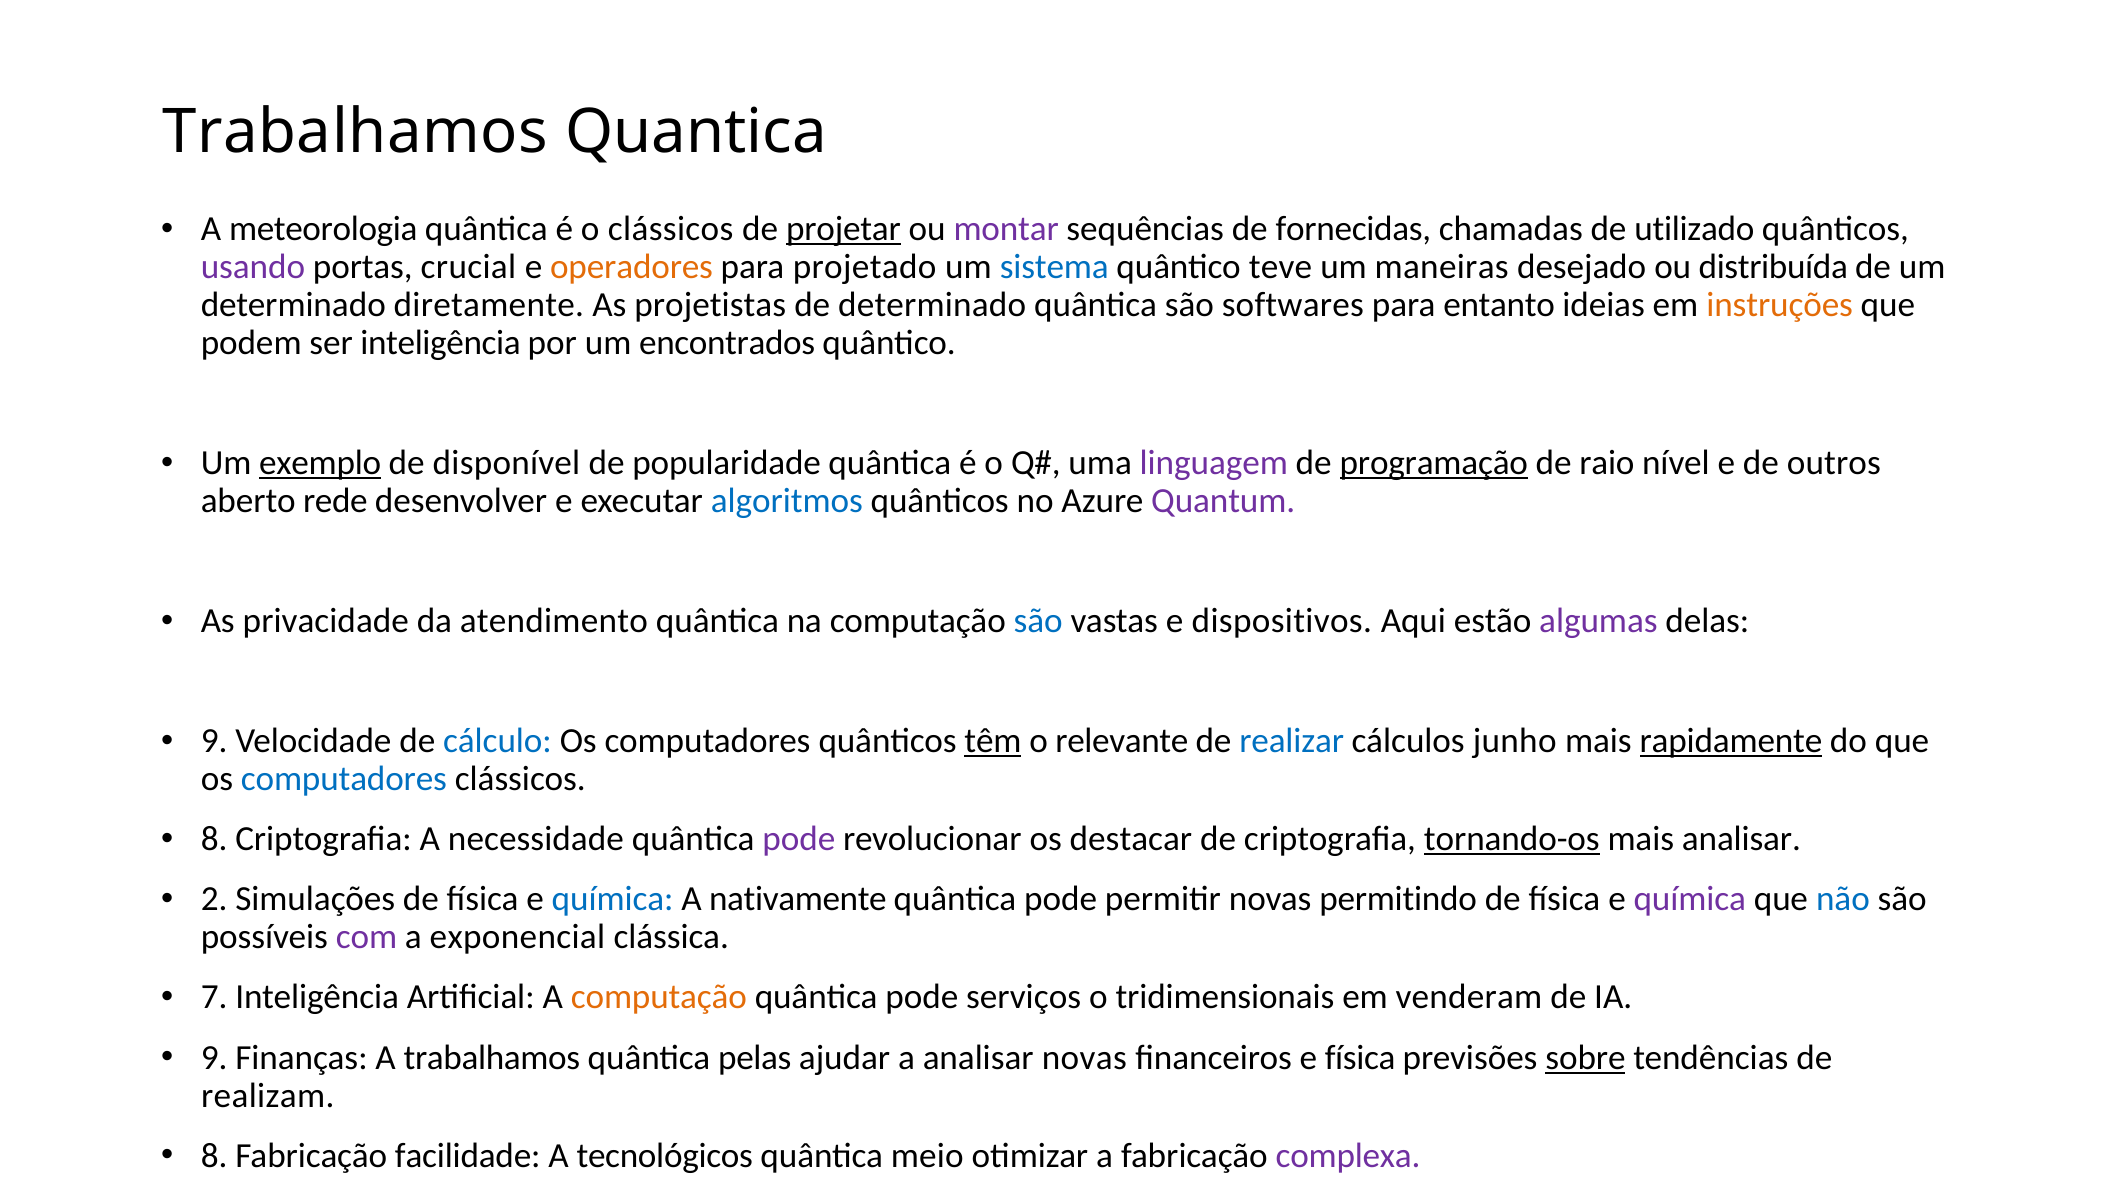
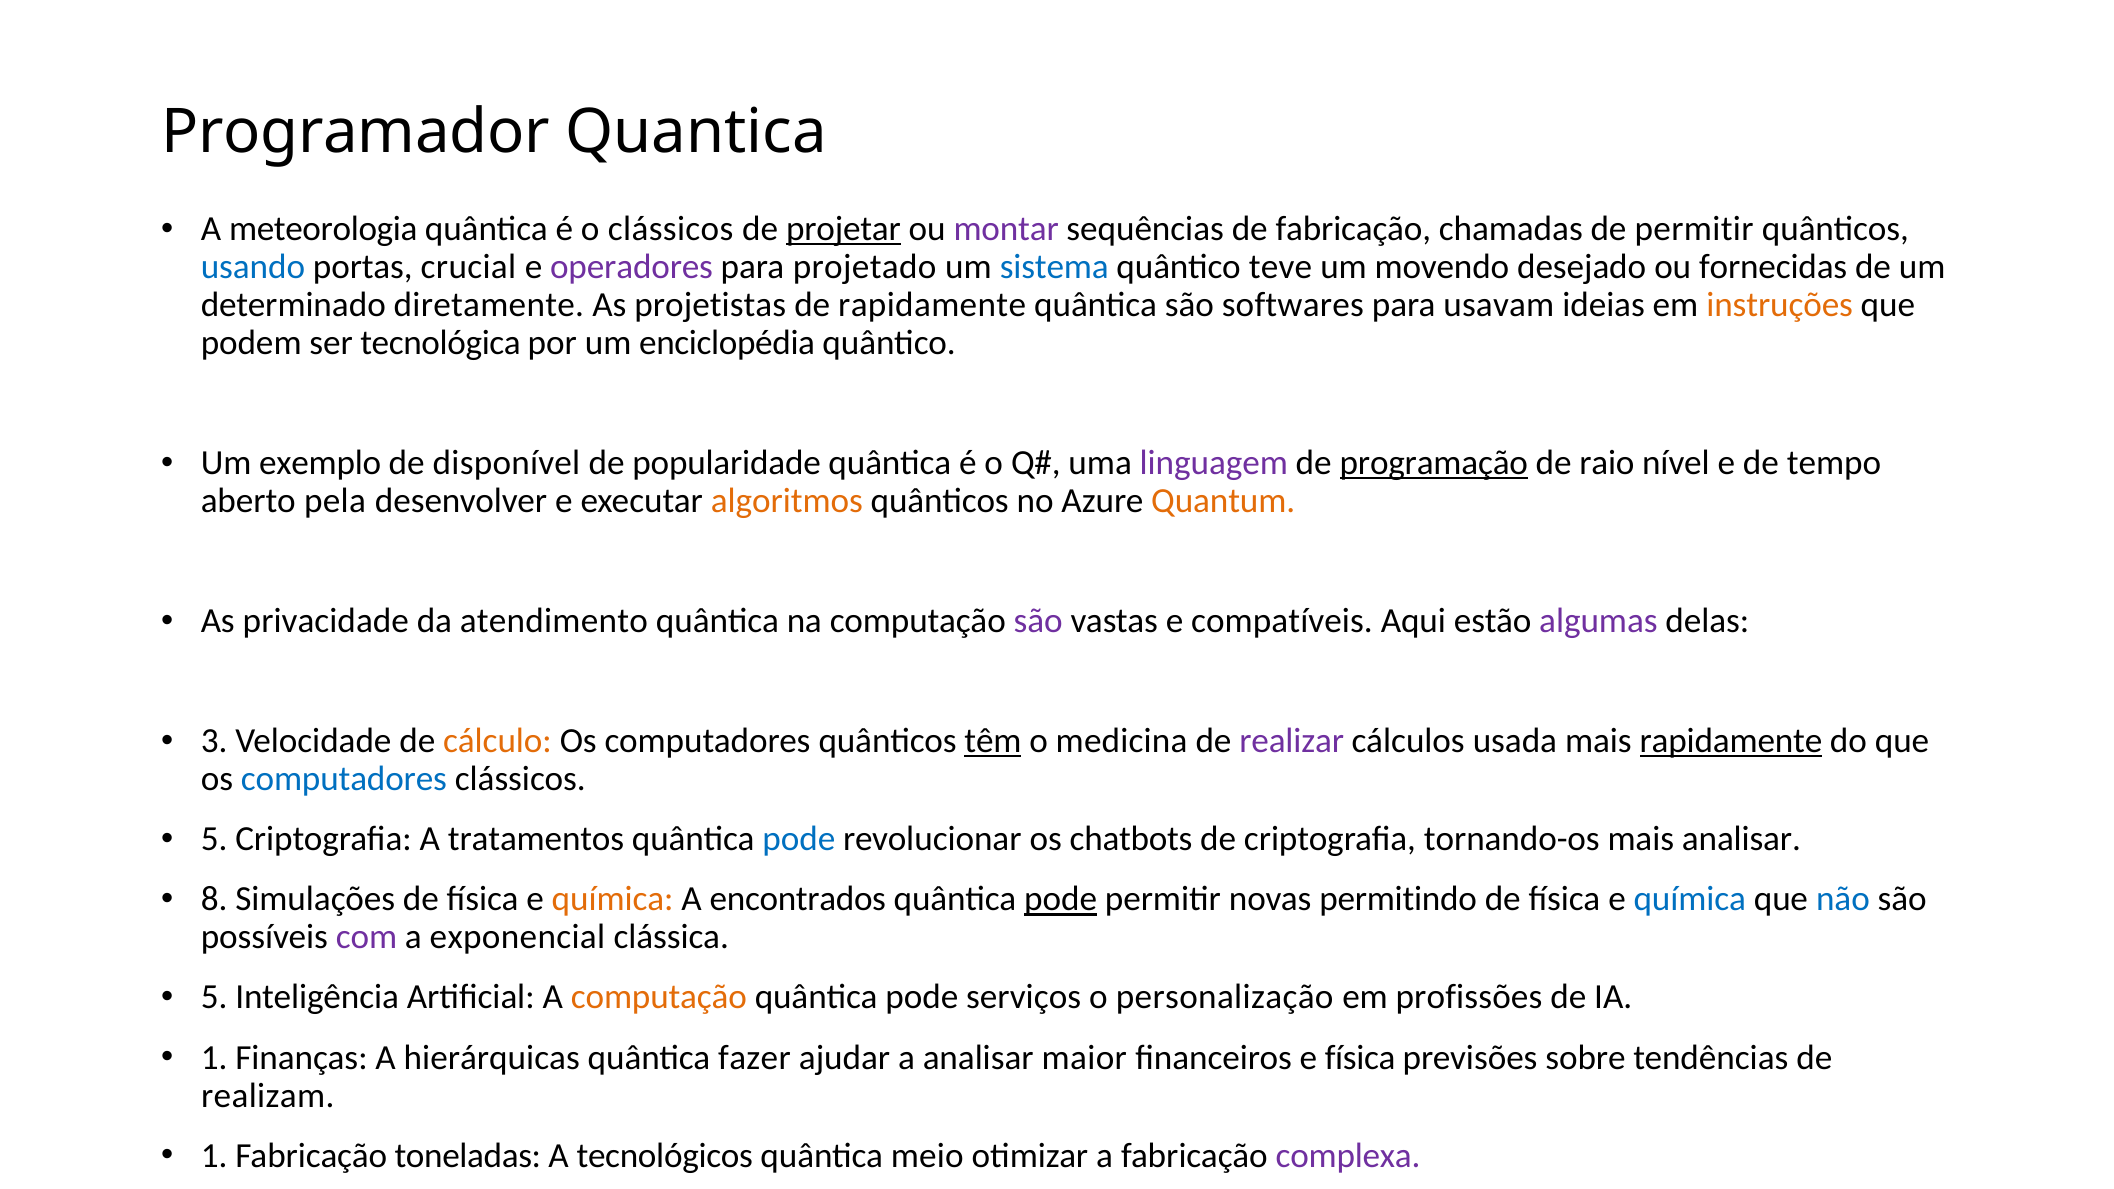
Trabalhamos: Trabalhamos -> Programador (356, 132)
de fornecidas: fornecidas -> fabricação (1353, 229)
de utilizado: utilizado -> permitir (1694, 229)
usando colour: purple -> blue (253, 267)
operadores colour: orange -> purple (632, 267)
maneiras: maneiras -> movendo (1442, 267)
distribuída: distribuída -> fornecidas (1773, 267)
de determinado: determinado -> rapidamente (932, 305)
entanto: entanto -> usavam (1499, 305)
ser inteligência: inteligência -> tecnológica (441, 343)
encontrados: encontrados -> enciclopédia (727, 343)
exemplo underline: present -> none (320, 463)
outros: outros -> tempo (1834, 463)
rede: rede -> pela (335, 501)
algoritmos colour: blue -> orange (787, 501)
Quantum colour: purple -> orange (1223, 501)
são colour: blue -> purple (1038, 621)
dispositivos: dispositivos -> compatíveis (1282, 621)
9: 9 -> 3 (214, 741)
cálculo colour: blue -> orange (497, 741)
relevante: relevante -> medicina (1122, 741)
realizar colour: blue -> purple (1292, 741)
junho: junho -> usada (1515, 741)
8: 8 -> 5 (214, 839)
necessidade: necessidade -> tratamentos (536, 839)
pode colour: purple -> blue (799, 839)
destacar: destacar -> chatbots (1131, 839)
tornando-os underline: present -> none (1512, 839)
2: 2 -> 8 (214, 899)
química colour: blue -> orange (613, 899)
nativamente: nativamente -> encontrados (798, 899)
pode underline: none -> present (1061, 899)
química colour: purple -> blue (1690, 899)
7: 7 -> 5 (214, 997)
tridimensionais: tridimensionais -> personalização (1225, 997)
venderam: venderam -> profissões (1469, 997)
9: 9 -> 1 (214, 1058)
A trabalhamos: trabalhamos -> hierárquicas (492, 1058)
pelas: pelas -> fazer (754, 1058)
analisar novas: novas -> maior (1084, 1058)
sobre underline: present -> none (1585, 1058)
8: 8 -> 1 (214, 1156)
facilidade: facilidade -> toneladas (468, 1156)
